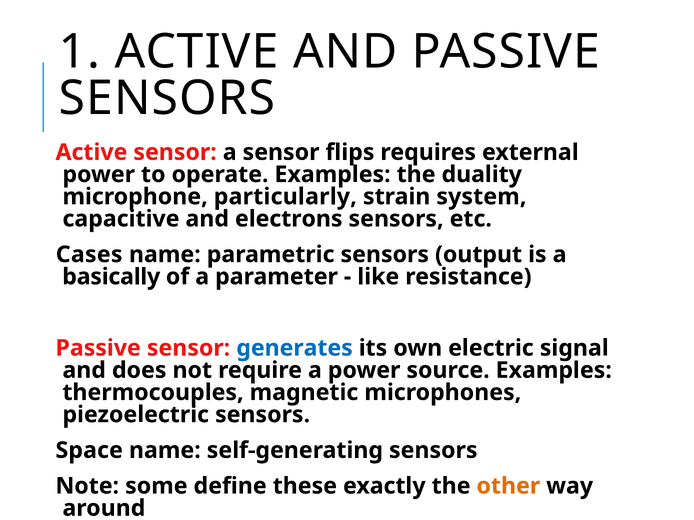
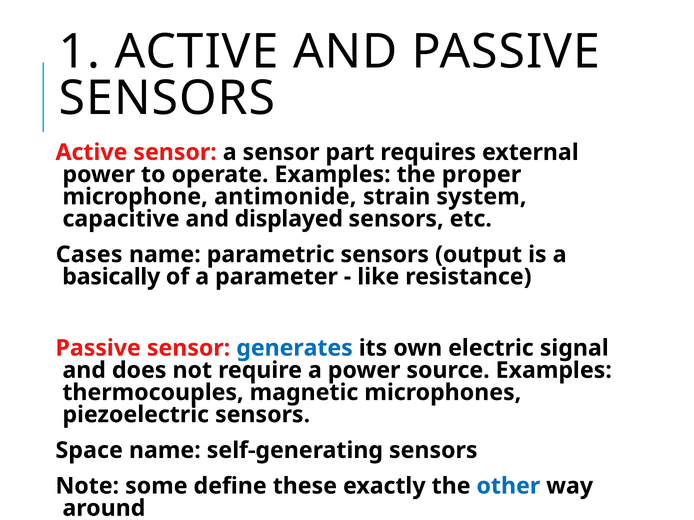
flips: flips -> part (350, 152)
duality: duality -> proper (482, 175)
particularly: particularly -> antimonide (285, 197)
electrons: electrons -> displayed (289, 219)
other colour: orange -> blue (508, 486)
